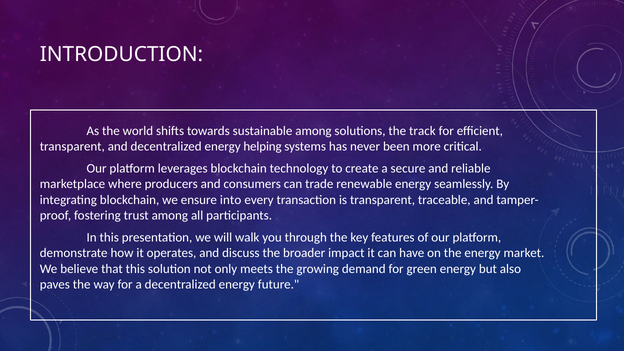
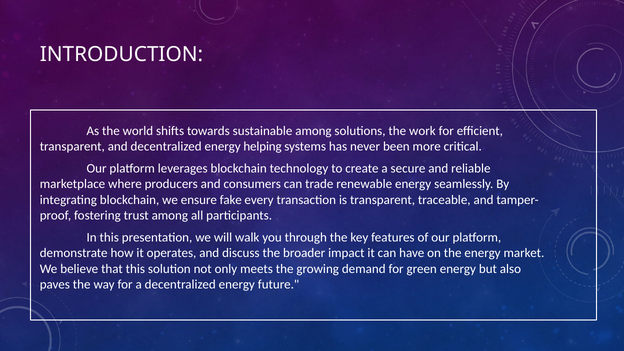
track: track -> work (422, 131)
into: into -> fake (231, 200)
